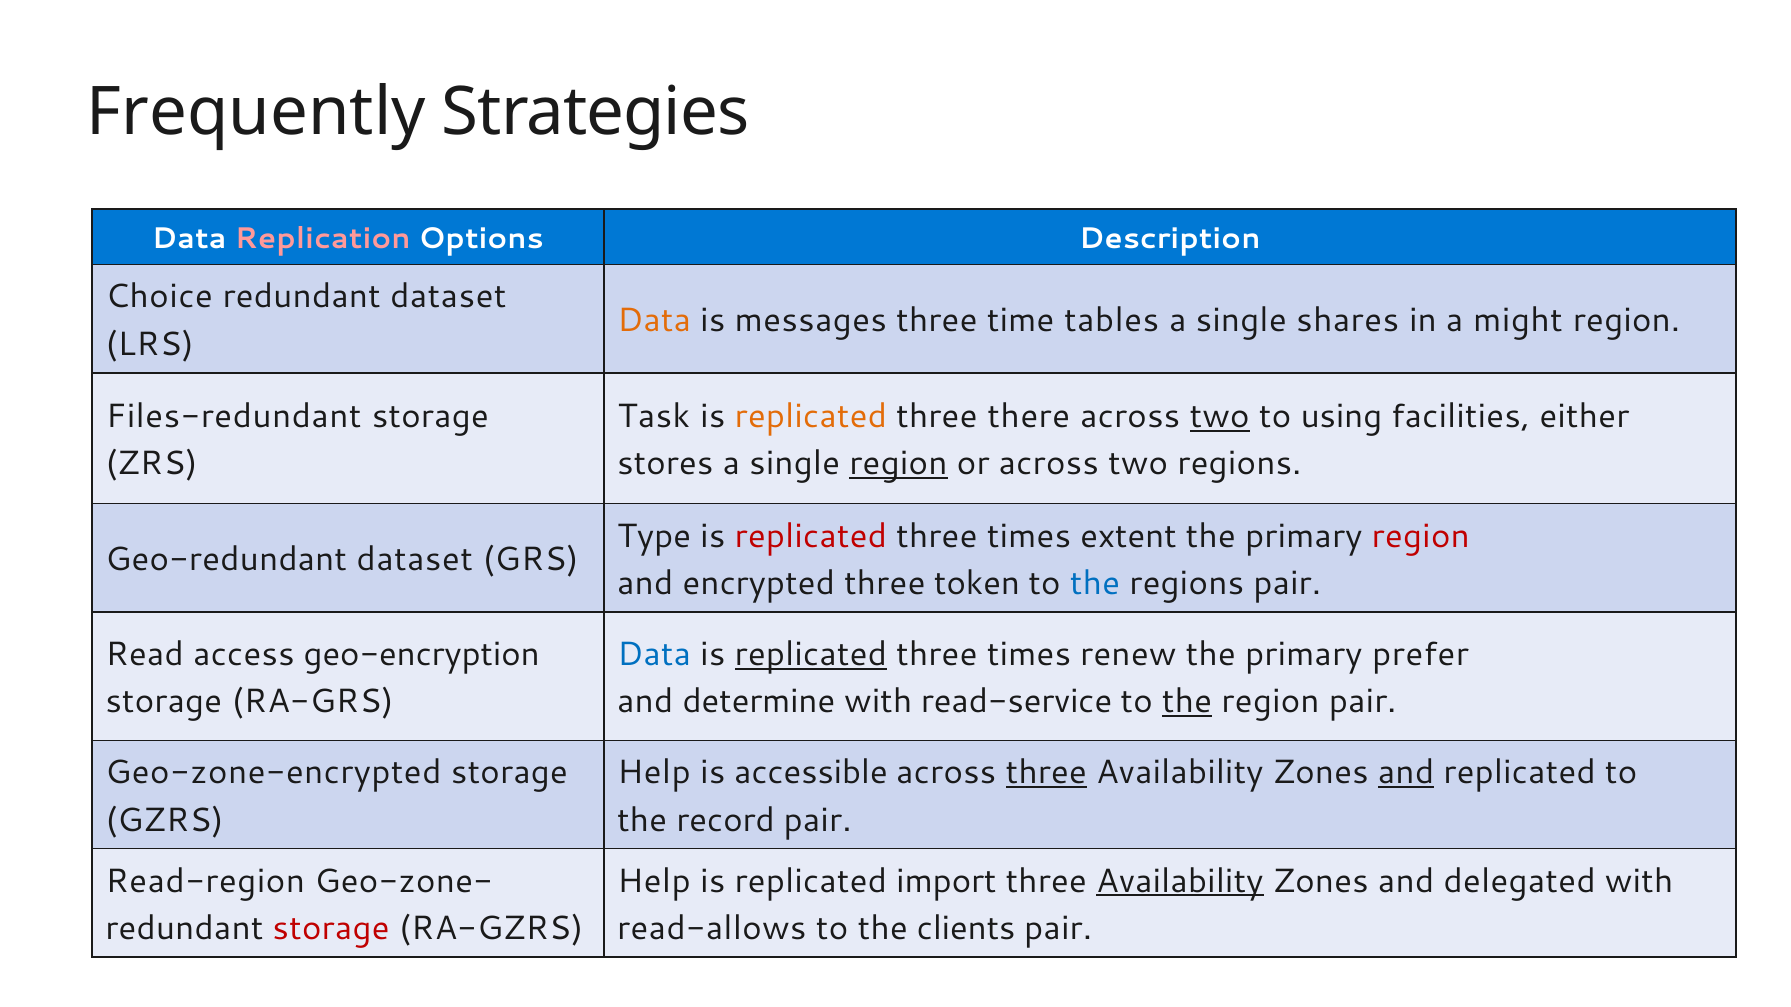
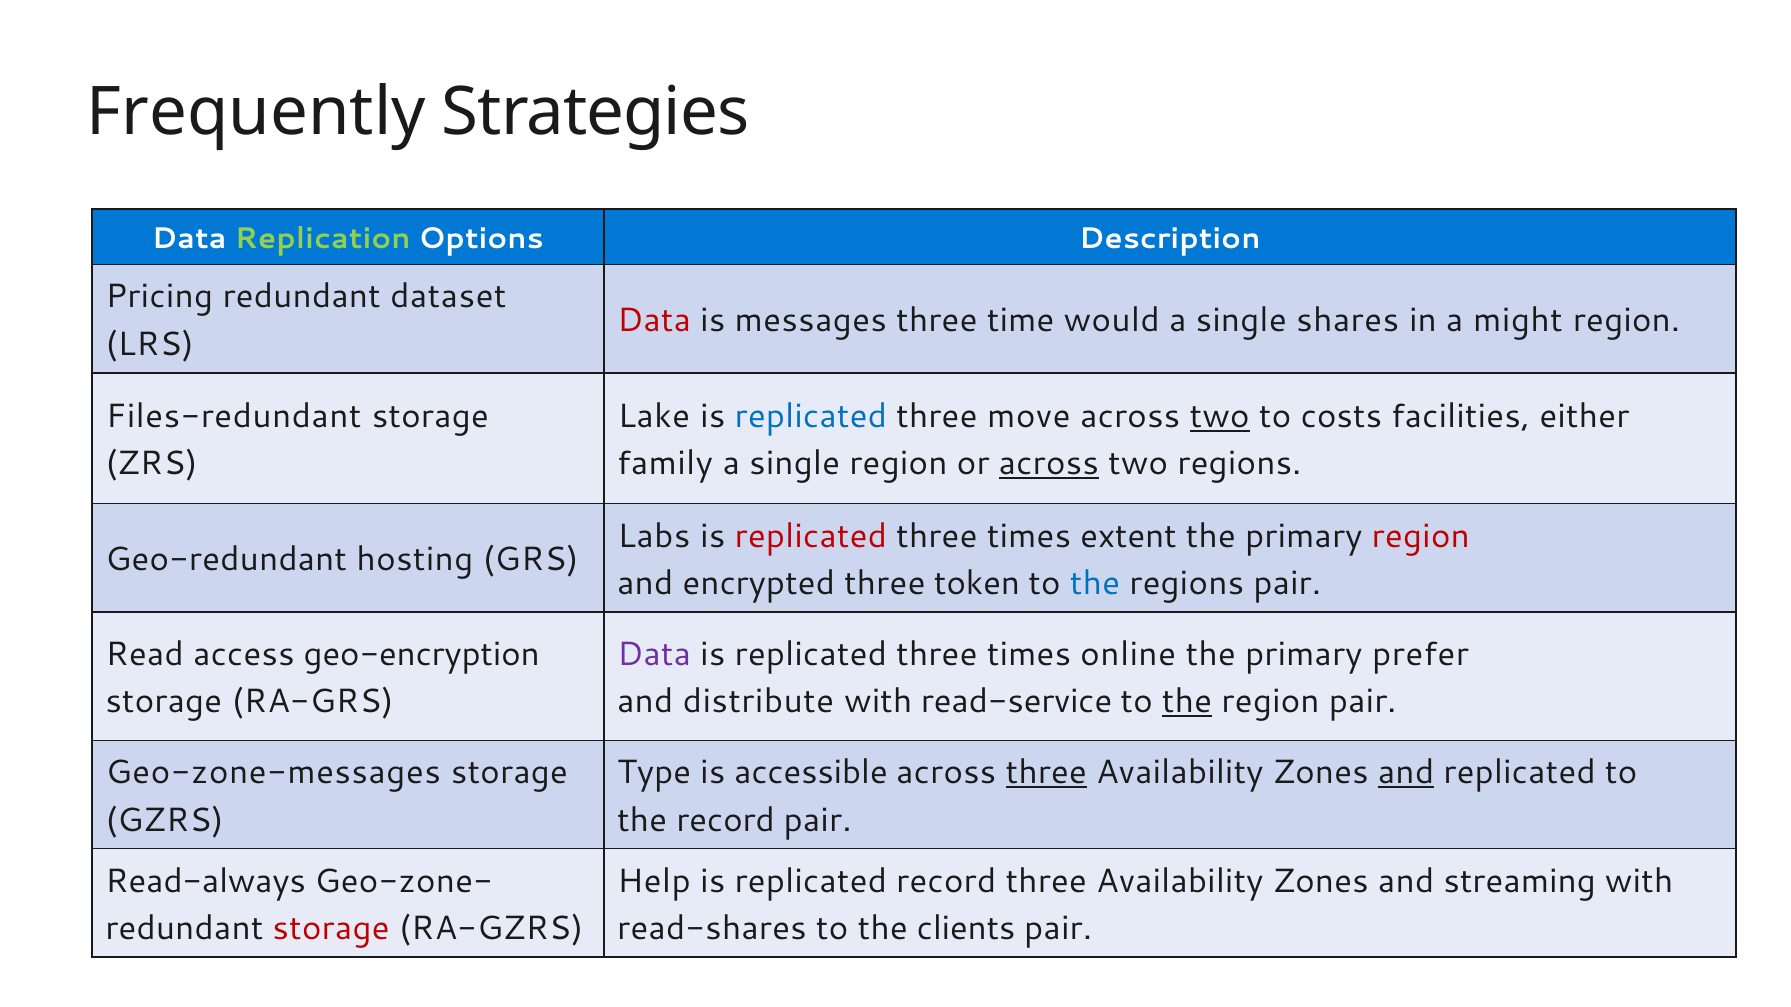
Replication colour: pink -> light green (323, 238)
Choice: Choice -> Pricing (159, 297)
Data colour: orange -> red (654, 321)
tables: tables -> would (1112, 321)
Task: Task -> Lake (654, 417)
replicated colour: orange -> blue (811, 417)
there: there -> move (1029, 417)
using: using -> costs (1341, 417)
stores: stores -> family (665, 464)
region underline: present -> none (898, 464)
across underline: none -> present (1049, 464)
Type: Type -> Labs (654, 536)
Geo-redundant dataset: dataset -> hosting (415, 560)
Data colour: blue -> purple (654, 655)
replicated underline: present -> none (811, 655)
renew: renew -> online (1128, 655)
determine: determine -> distribute (758, 702)
Geo-zone-encrypted: Geo-zone-encrypted -> Geo-zone-messages (273, 773)
Help: Help -> Type (654, 773)
Read-region: Read-region -> Read-always (206, 881)
replicated import: import -> record (946, 881)
Availability underline: present -> none (1180, 881)
delegated: delegated -> streaming (1520, 881)
read-allows: read-allows -> read-shares (712, 929)
